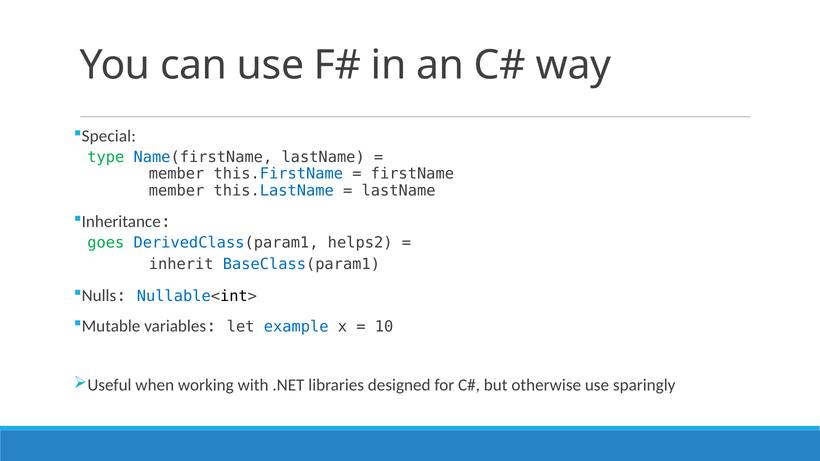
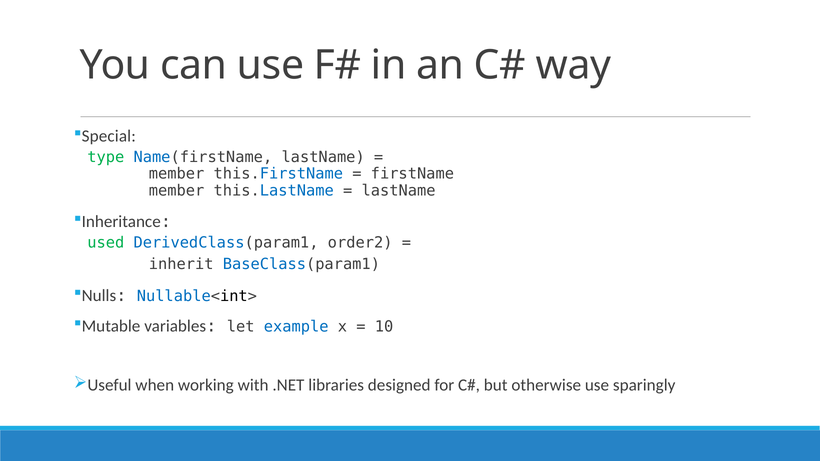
goes: goes -> used (106, 243)
helps2: helps2 -> order2 (360, 243)
